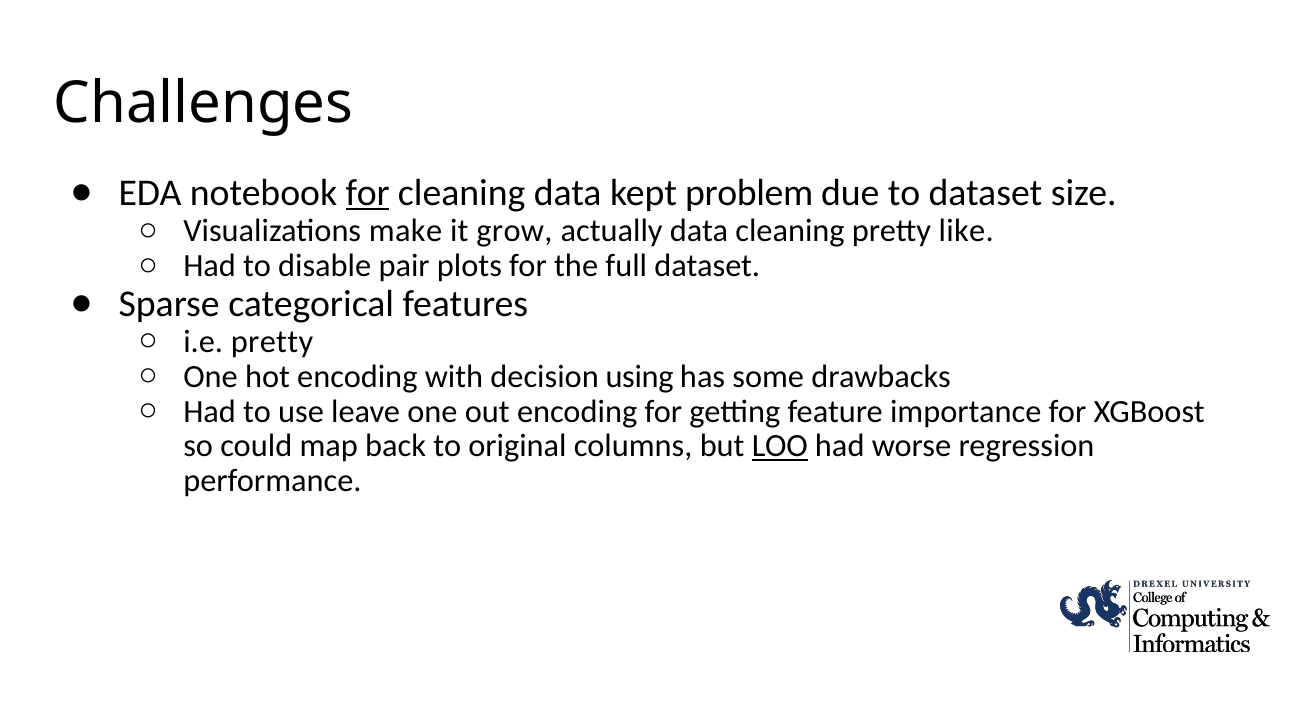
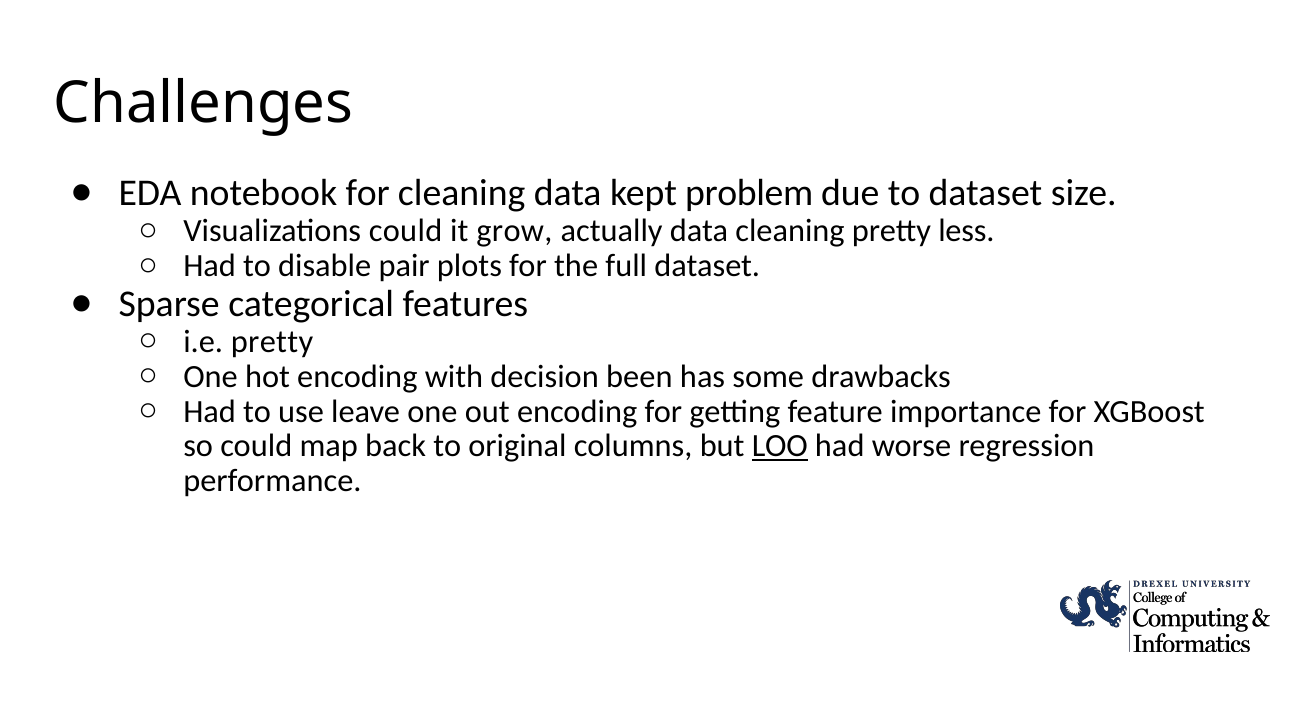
for underline: present -> none (368, 193)
Visualizations make: make -> could (406, 231)
like: like -> less (966, 231)
using: using -> been (639, 377)
